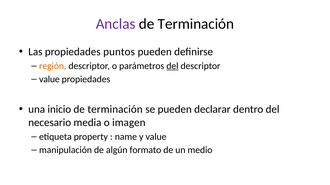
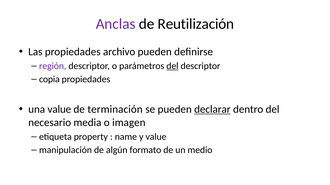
Terminación: Terminación -> Reutilización (196, 24)
puntos: puntos -> archivo (119, 52)
región colour: orange -> purple (53, 66)
value: value -> copia (49, 80)
una inicio: inicio -> value (59, 110)
declarar underline: none -> present (212, 110)
